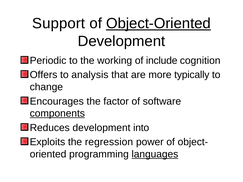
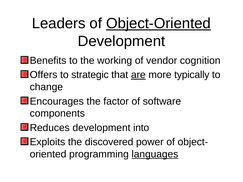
Support: Support -> Leaders (59, 24)
Periodic: Periodic -> Benefits (48, 61)
include: include -> vendor (162, 61)
analysis: analysis -> strategic (90, 75)
are underline: none -> present (138, 75)
components underline: present -> none (57, 114)
regression: regression -> discovered (109, 142)
